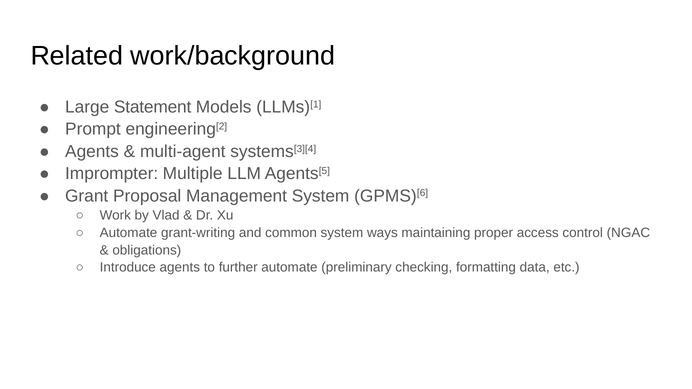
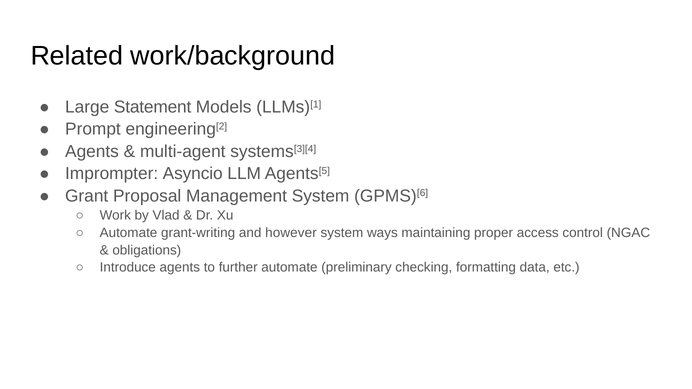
Multiple: Multiple -> Asyncio (193, 174)
common: common -> however (291, 233)
